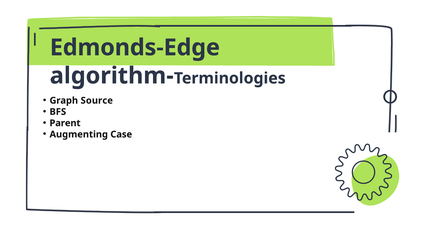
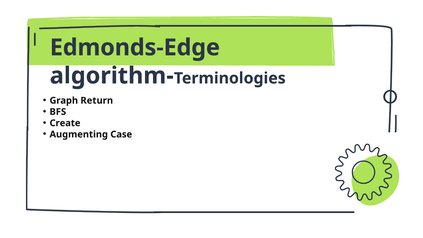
Source: Source -> Return (97, 100)
Parent: Parent -> Create (65, 123)
